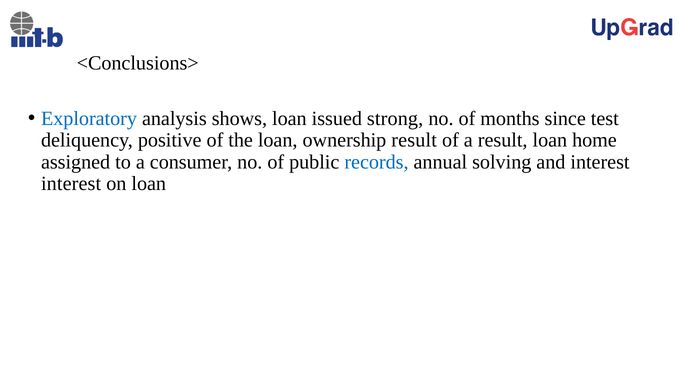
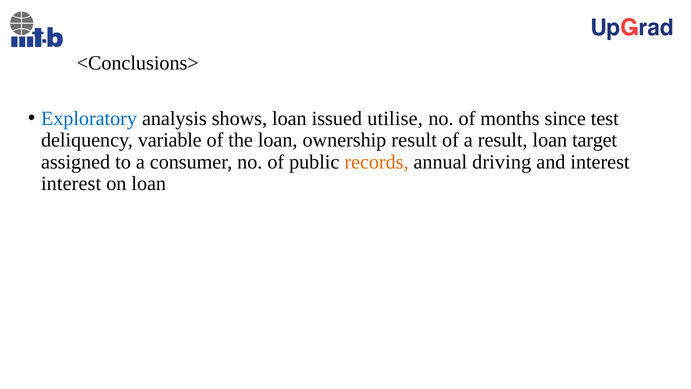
strong: strong -> utilise (395, 118)
positive: positive -> variable (170, 140)
home: home -> target (595, 140)
records colour: blue -> orange (376, 162)
solving: solving -> driving (502, 162)
